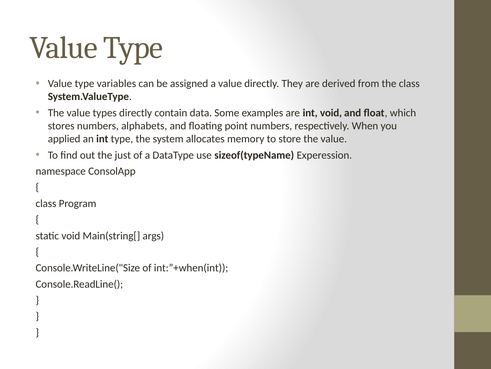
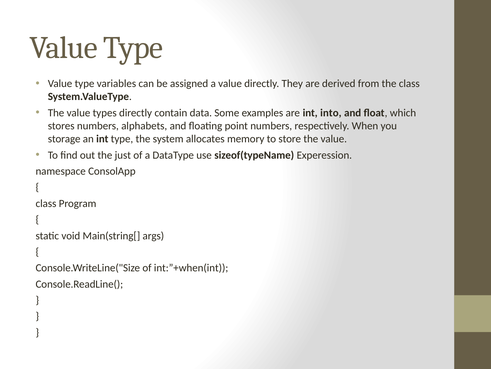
int void: void -> into (331, 113)
applied: applied -> storage (64, 139)
